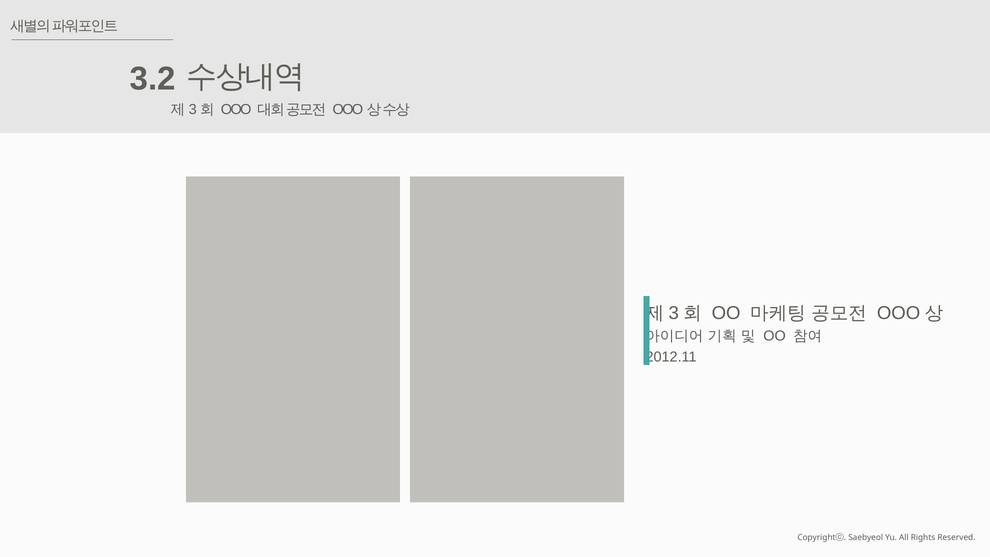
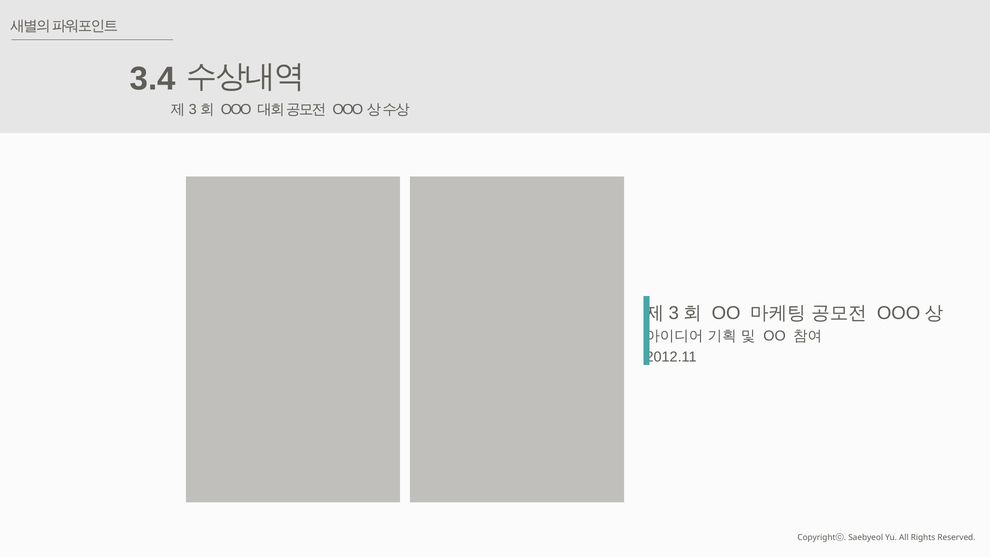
3.2: 3.2 -> 3.4 (153, 79)
